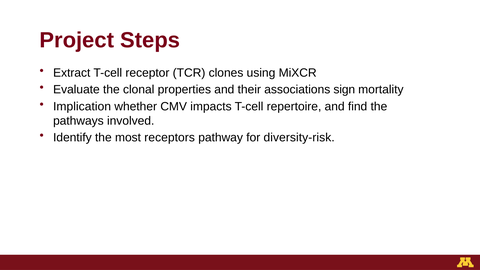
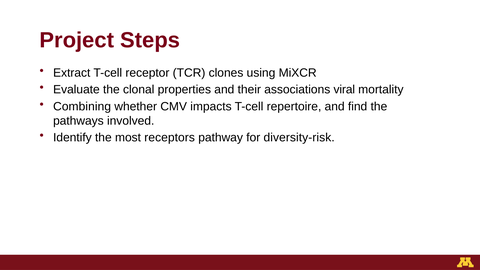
sign: sign -> viral (344, 90)
Implication: Implication -> Combining (82, 106)
